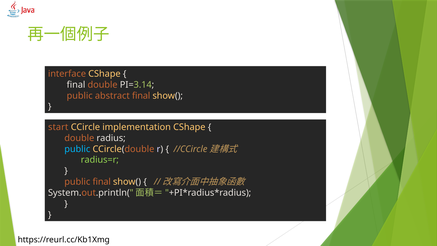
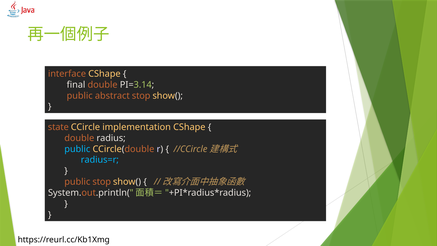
abstract final: final -> stop (141, 96)
start: start -> state (58, 127)
radius=r colour: light green -> light blue (100, 160)
public final: final -> stop (102, 182)
